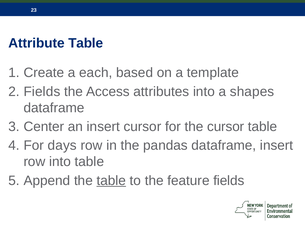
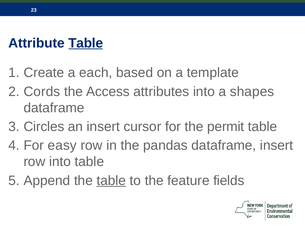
Table underline: none -> present (86, 43)
Fields: Fields -> Cords (42, 91)
Center: Center -> Circles (44, 127)
the cursor: cursor -> permit (226, 127)
days: days -> easy (62, 145)
